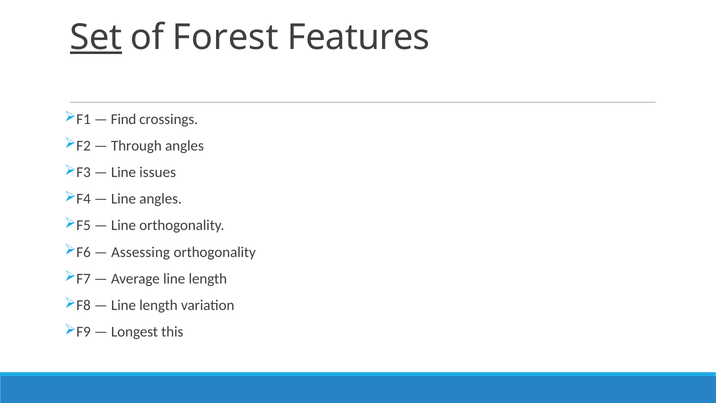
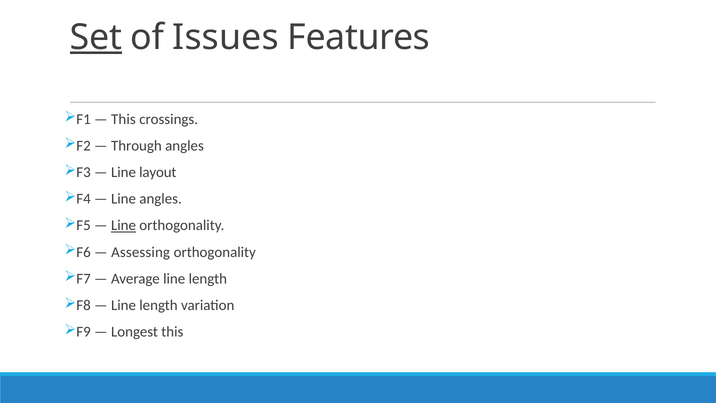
Forest: Forest -> Issues (226, 37)
Find: Find -> This (123, 119)
issues: issues -> layout (158, 172)
Line underline: none -> present (123, 225)
